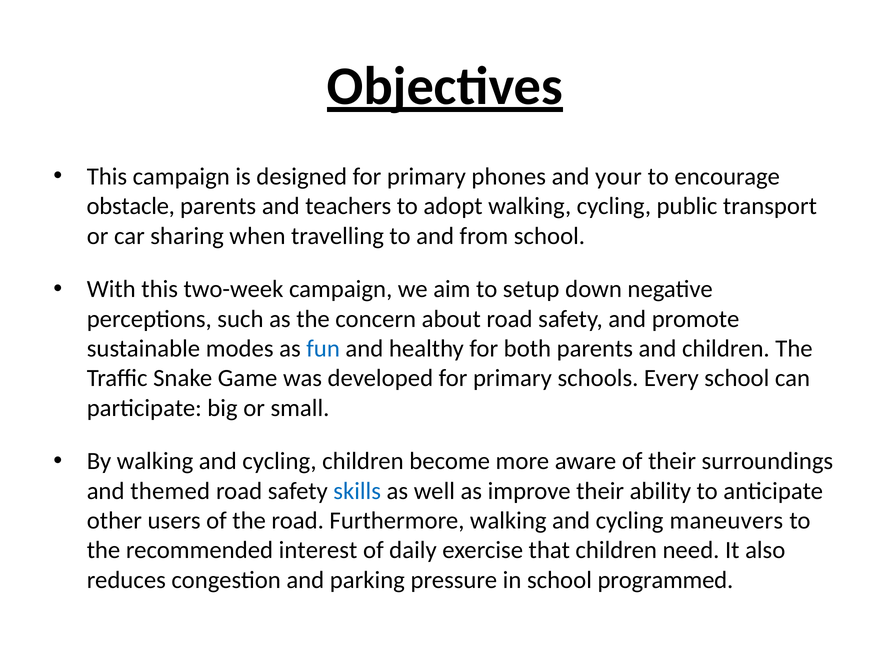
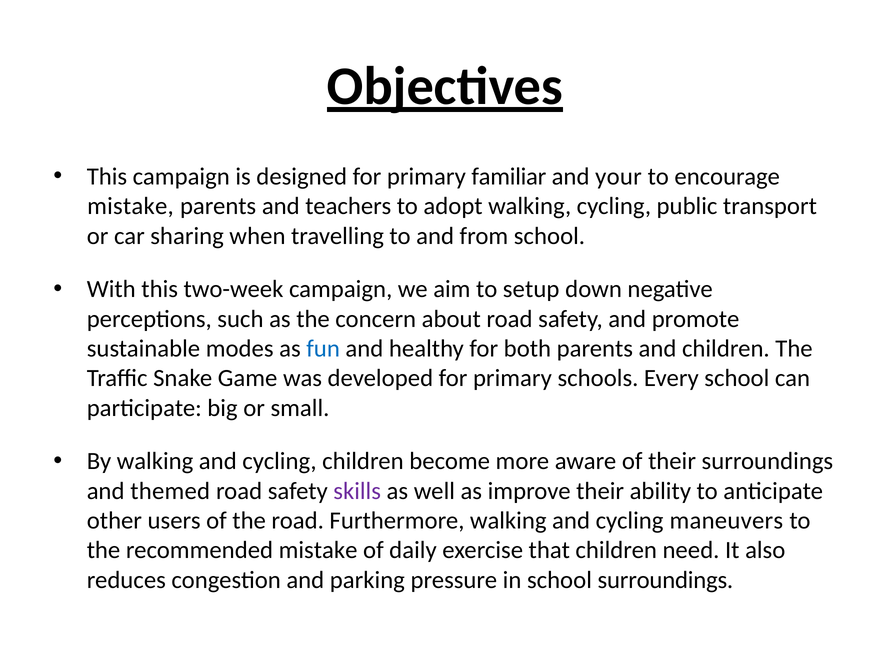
phones: phones -> familiar (509, 177)
obstacle: obstacle -> mistake (130, 206)
skills colour: blue -> purple (357, 491)
recommended interest: interest -> mistake (318, 551)
school programmed: programmed -> surroundings (665, 580)
